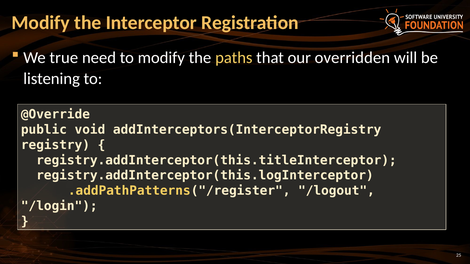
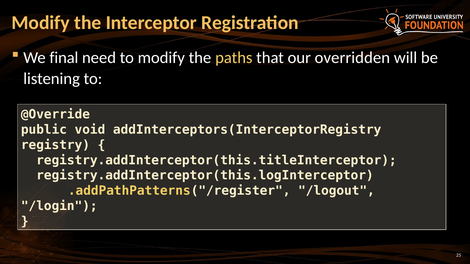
true: true -> final (64, 58)
